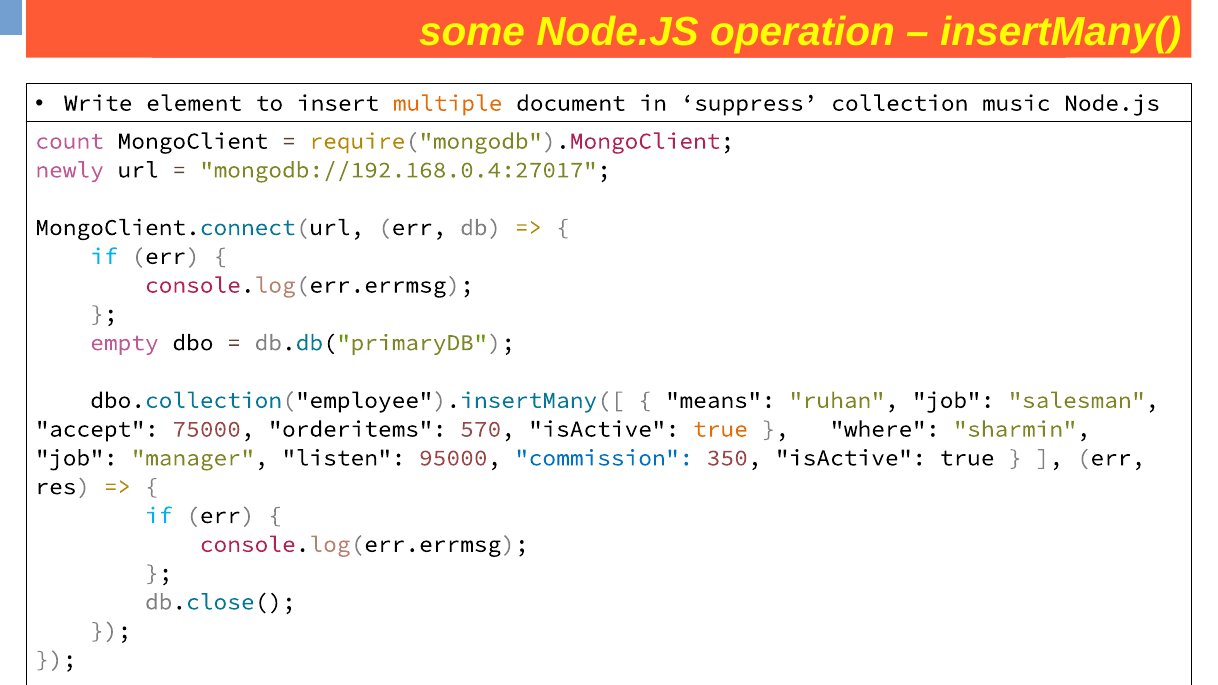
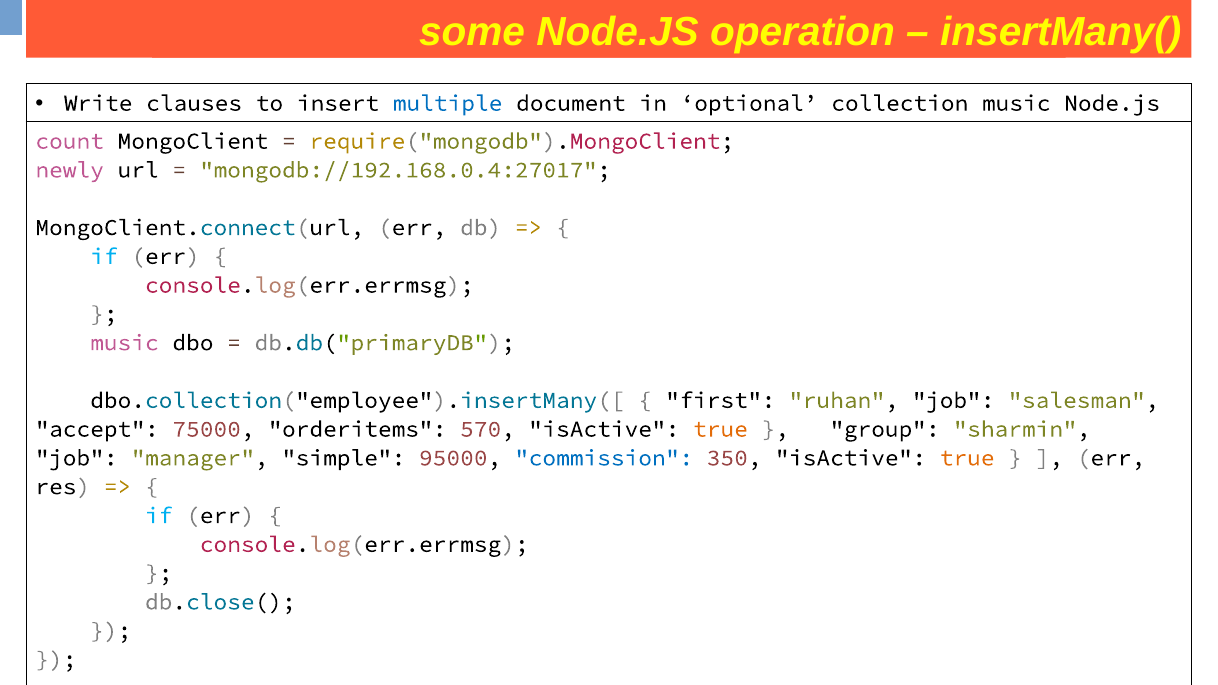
element: element -> clauses (194, 103)
multiple colour: orange -> blue (448, 103)
suppress: suppress -> optional (749, 103)
empty: empty -> music (124, 343)
means: means -> first (721, 400)
where: where -> group (885, 429)
listen: listen -> simple (344, 458)
true colour: black -> orange (967, 458)
